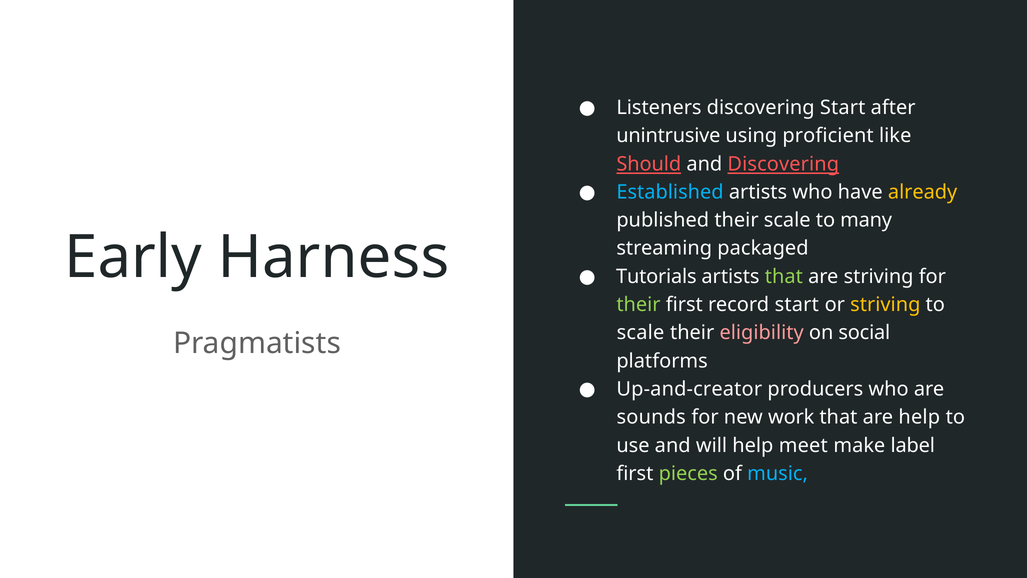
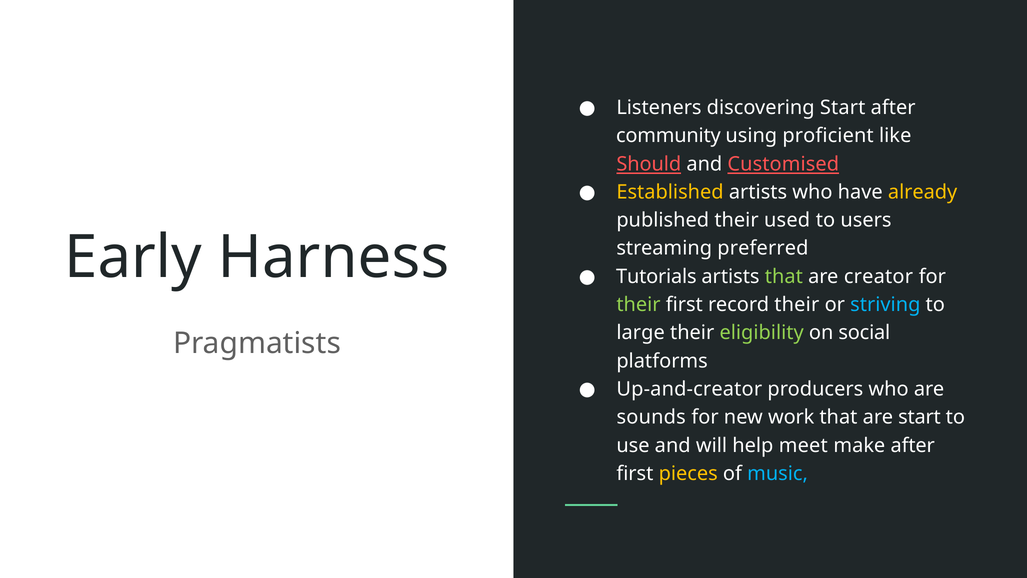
unintrusive: unintrusive -> community (668, 136)
and Discovering: Discovering -> Customised (783, 164)
Established colour: light blue -> yellow (670, 192)
their scale: scale -> used (787, 220)
many: many -> users (866, 220)
packaged: packaged -> preferred (763, 248)
are striving: striving -> creator (878, 276)
record start: start -> their (797, 305)
striving colour: yellow -> light blue (885, 305)
scale: scale -> large (641, 333)
eligibility colour: pink -> light green (762, 333)
are help: help -> start (919, 417)
make label: label -> after (913, 445)
pieces colour: light green -> yellow (688, 473)
